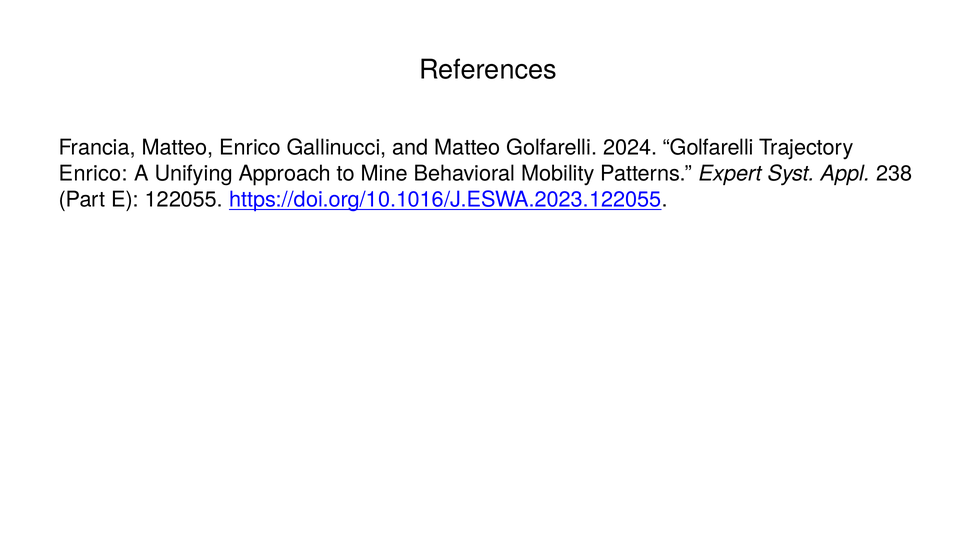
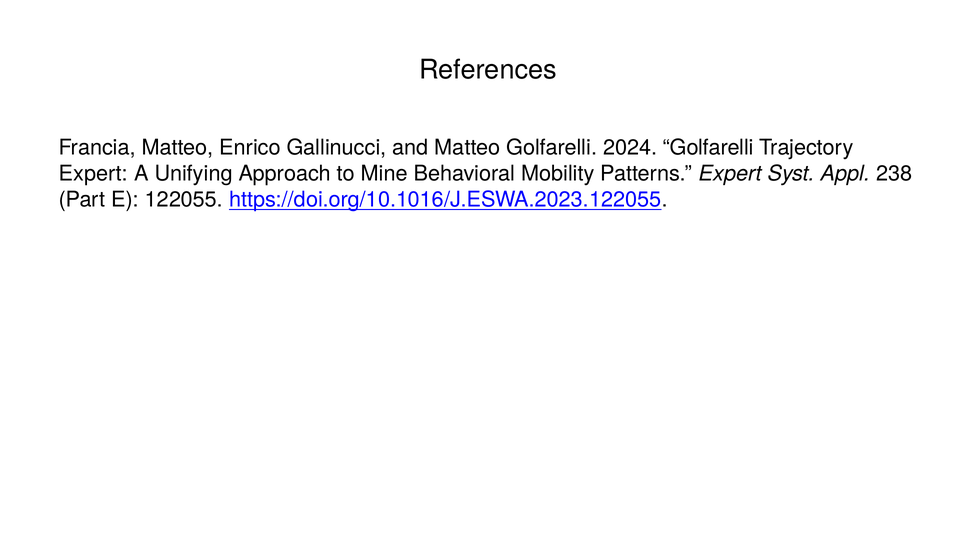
Enrico: Enrico -> Expert (93, 174)
